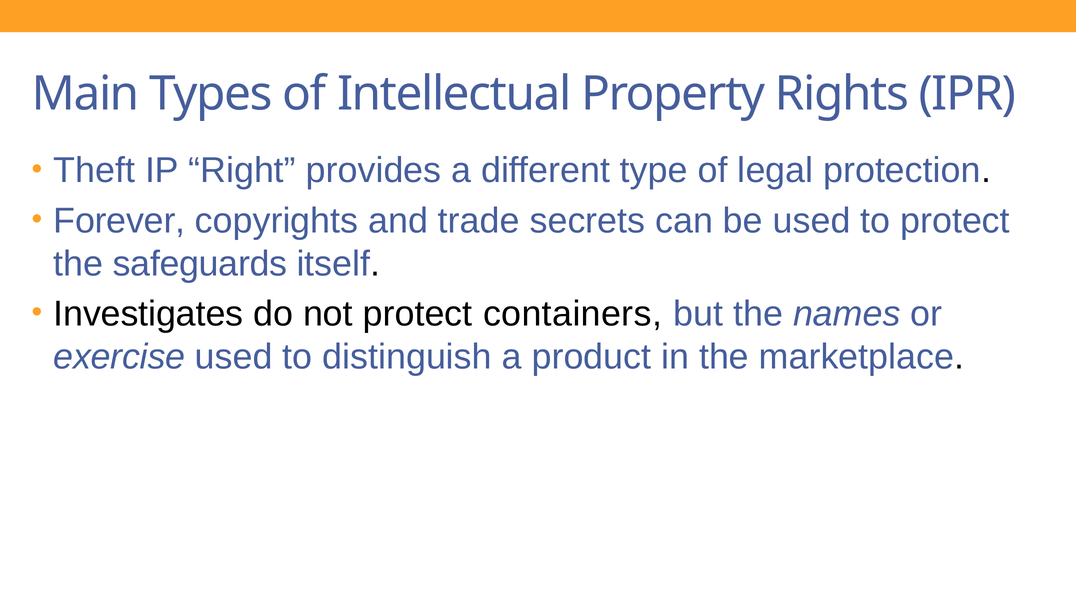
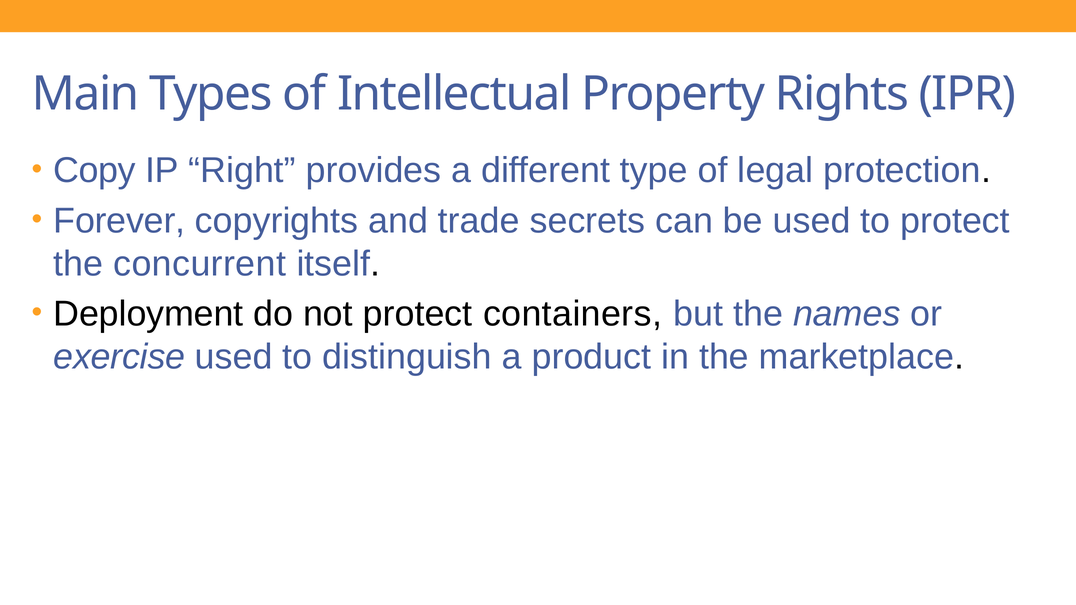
Theft: Theft -> Copy (94, 171)
safeguards: safeguards -> concurrent (200, 264)
Investigates: Investigates -> Deployment (148, 314)
